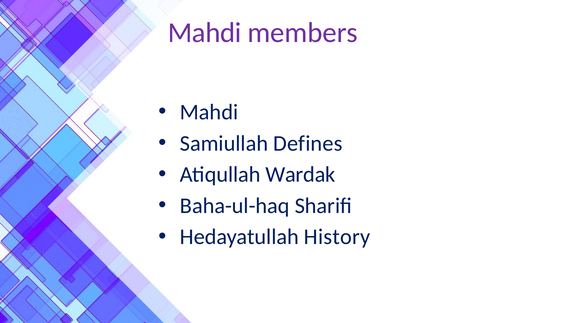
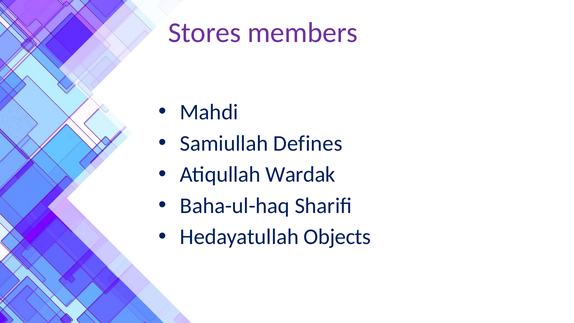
Mahdi: Mahdi -> Stores (205, 33)
History: History -> Objects (337, 237)
